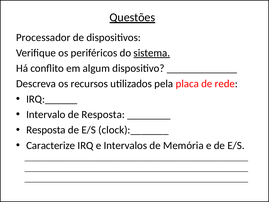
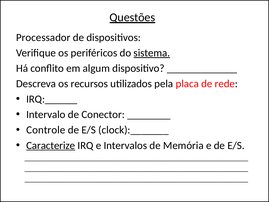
de Resposta: Resposta -> Conector (103, 114)
Resposta: Resposta -> Controle (46, 130)
Caracterize underline: none -> present (51, 145)
